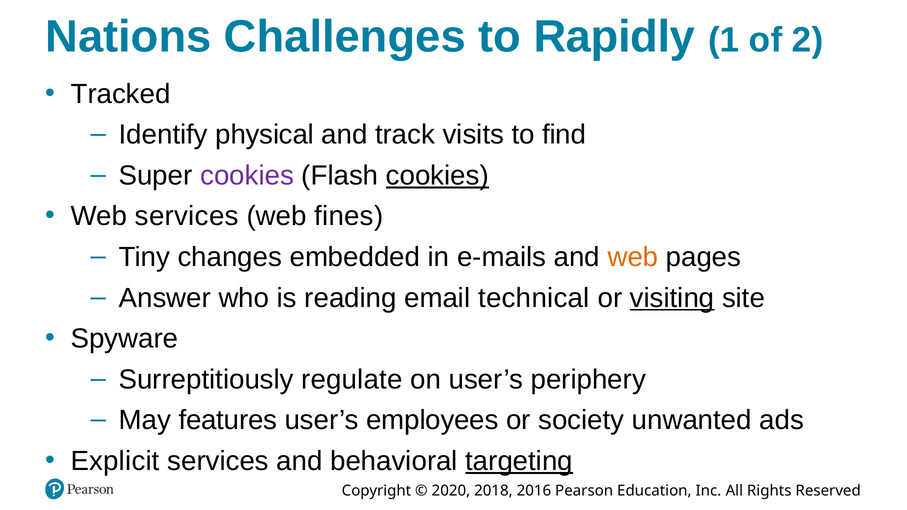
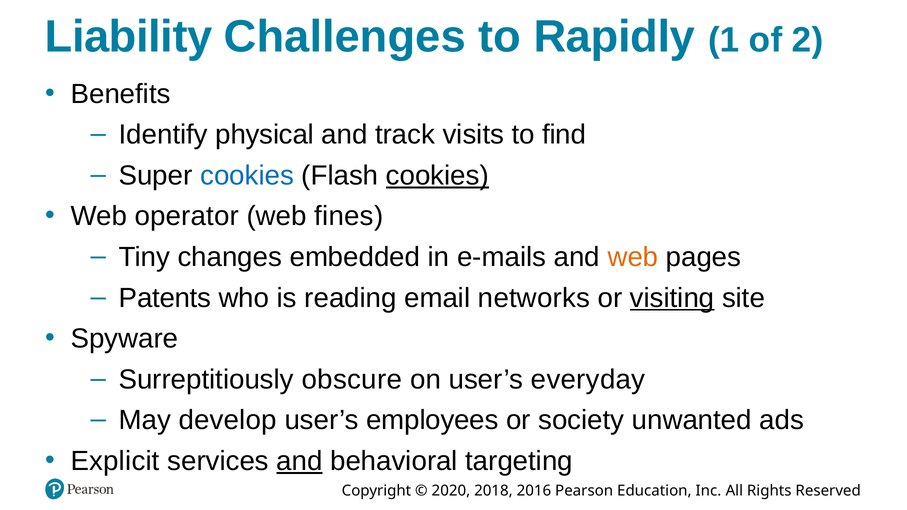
Nations: Nations -> Liability (129, 37)
Tracked: Tracked -> Benefits (121, 94)
cookies colour: purple -> blue (247, 176)
Web services: services -> operator (187, 216)
Answer: Answer -> Patents (165, 298)
technical: technical -> networks (534, 298)
regulate: regulate -> obscure (352, 380)
periphery: periphery -> everyday (588, 380)
features: features -> develop (228, 421)
and underline: none -> present (299, 461)
targeting underline: present -> none (519, 461)
